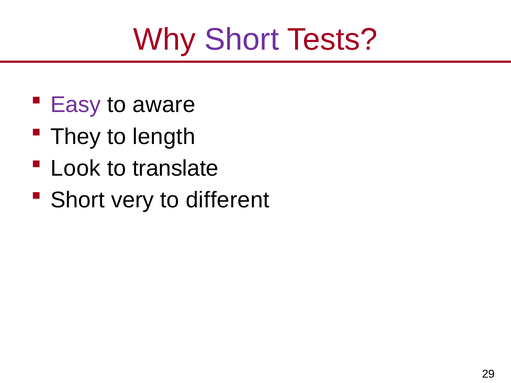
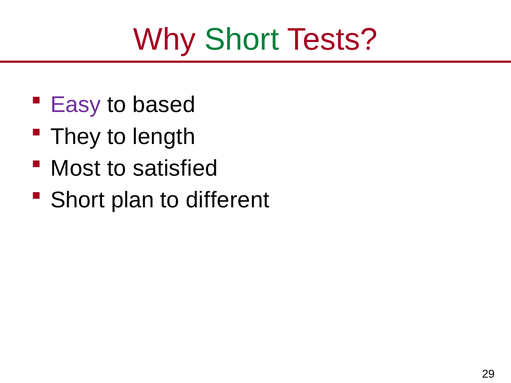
Short colour: purple -> green (242, 40)
aware: aware -> based (164, 105)
Look: Look -> Most (76, 168)
translate: translate -> satisfied (175, 168)
very: very -> plan (133, 200)
